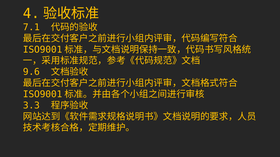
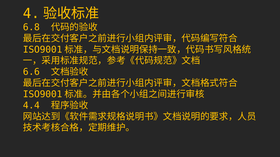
7.1: 7.1 -> 6.8 (31, 27)
9.6: 9.6 -> 6.6 (31, 72)
3.3: 3.3 -> 4.4 (31, 106)
